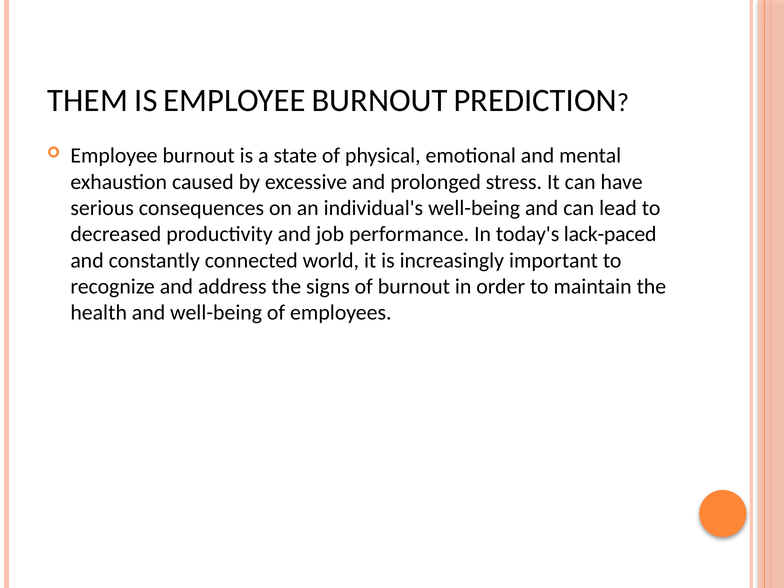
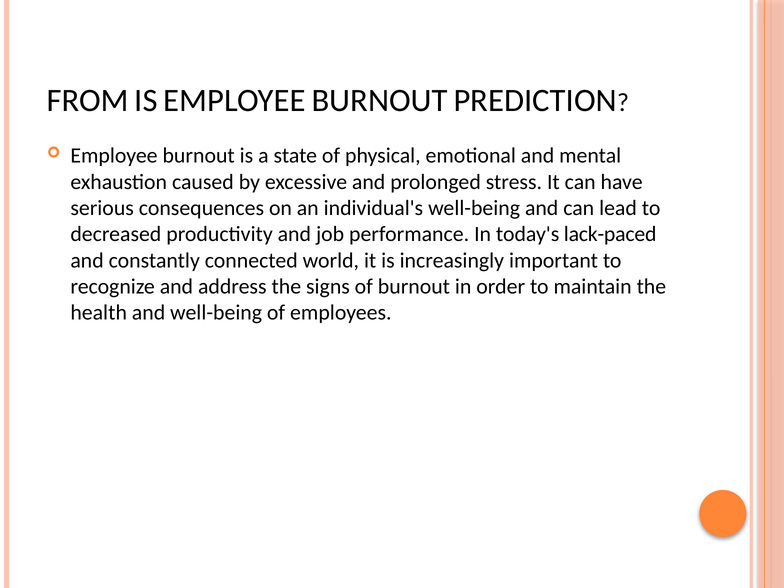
THEM: THEM -> FROM (88, 100)
